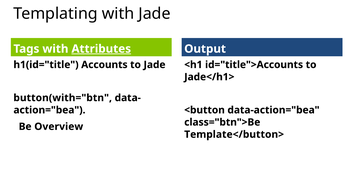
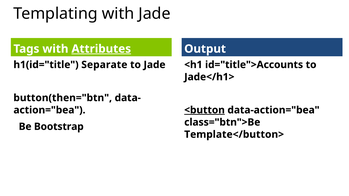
Accounts: Accounts -> Separate (104, 65)
button(with="btn: button(with="btn -> button(then="btn (63, 98)
<button underline: none -> present (205, 110)
Overview: Overview -> Bootstrap (59, 127)
